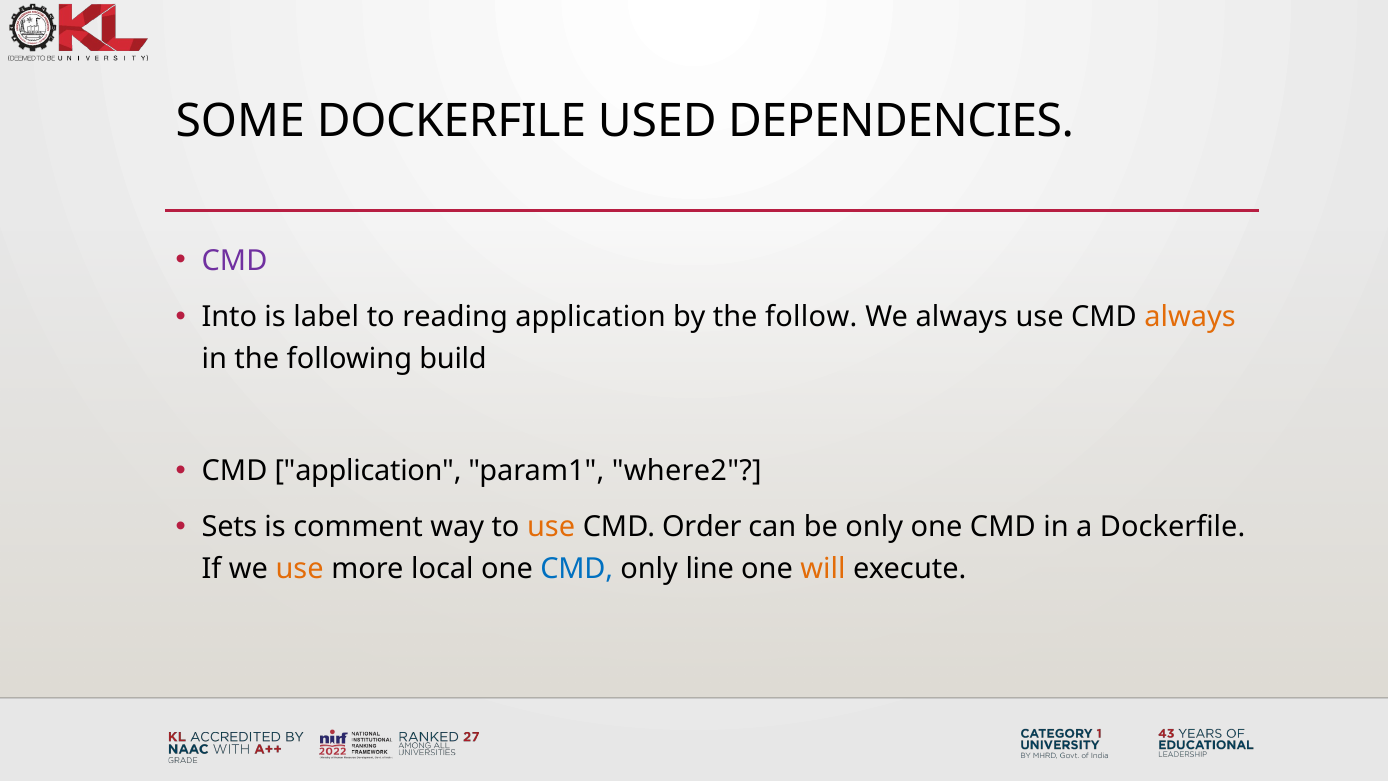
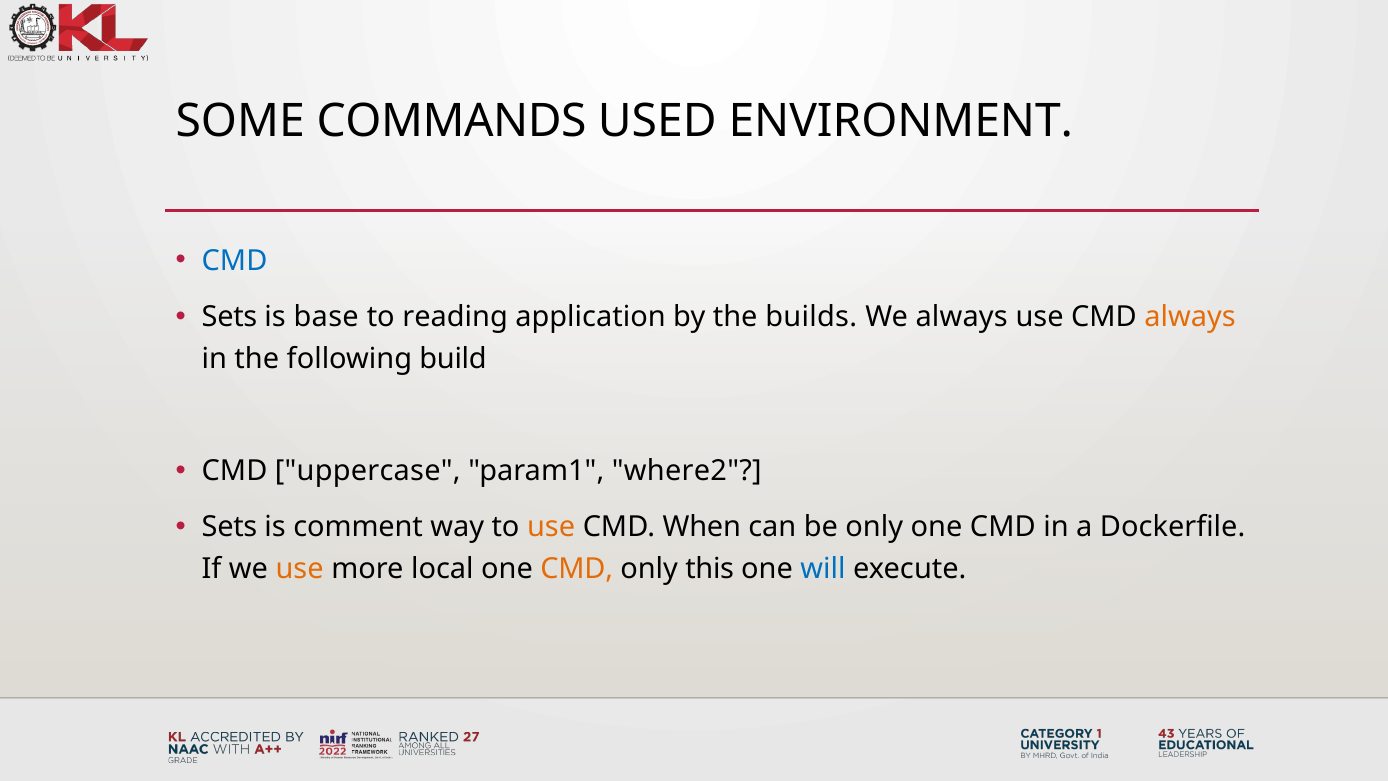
SOME DOCKERFILE: DOCKERFILE -> COMMANDS (452, 122)
DEPENDENCIES: DEPENDENCIES -> ENVIRONMENT (901, 122)
CMD colour: purple -> blue (235, 261)
Into: Into -> Sets (229, 317)
label: label -> base (326, 317)
follow: follow -> builds (811, 317)
CMD application: application -> uppercase (368, 471)
Order: Order -> When (702, 527)
CMD colour: blue -> orange (577, 569)
line: line -> this (710, 569)
will colour: orange -> blue (823, 569)
